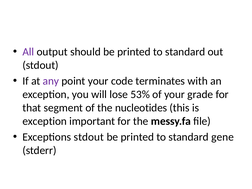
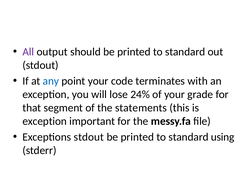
any colour: purple -> blue (51, 81)
53%: 53% -> 24% (140, 94)
nucleotides: nucleotides -> statements (141, 108)
gene: gene -> using (223, 137)
